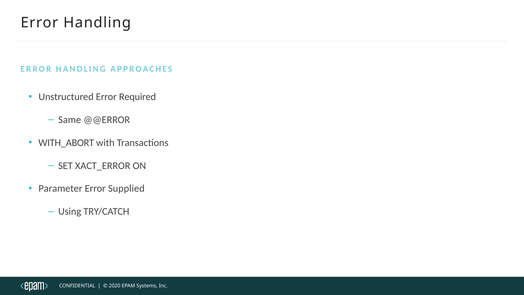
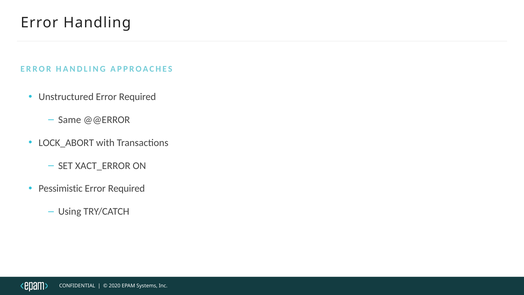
WITH_ABORT: WITH_ABORT -> LOCK_ABORT (66, 143)
Parameter: Parameter -> Pessimistic (61, 188)
Supplied: Supplied -> Required (126, 188)
